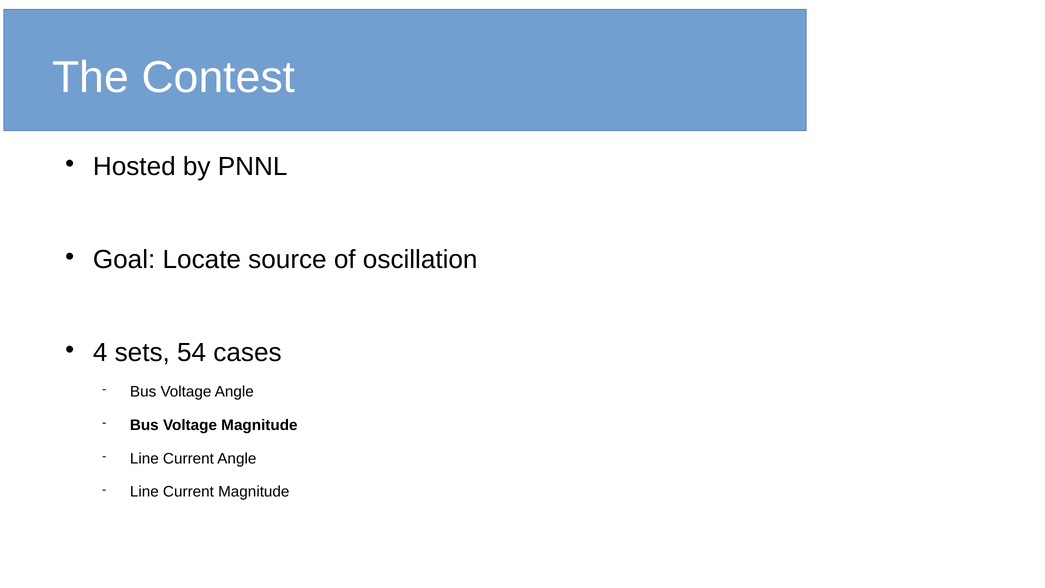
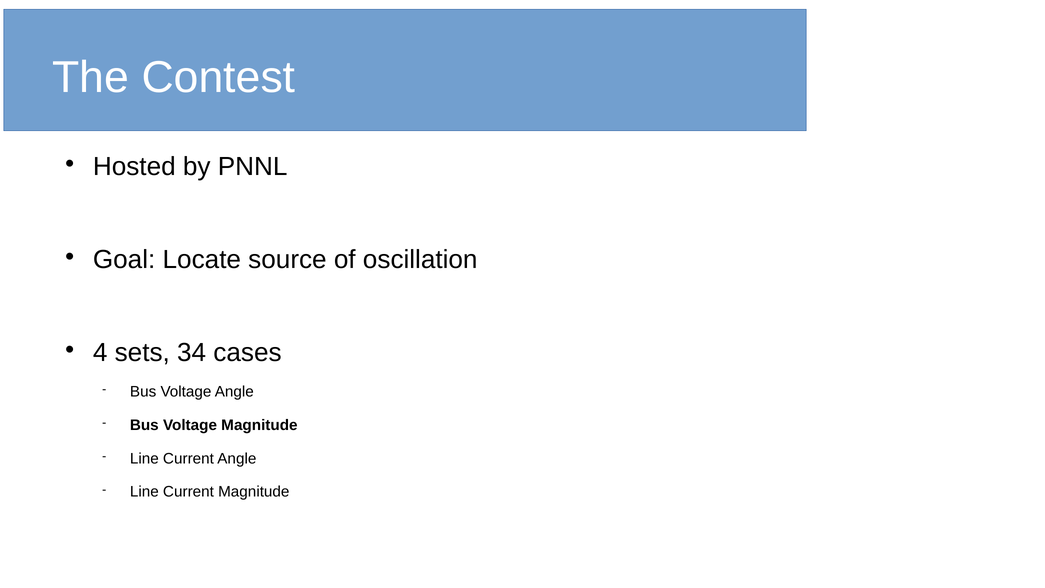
54: 54 -> 34 (192, 352)
